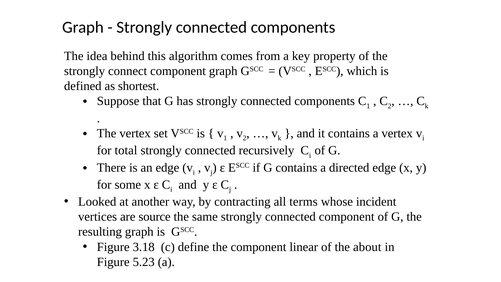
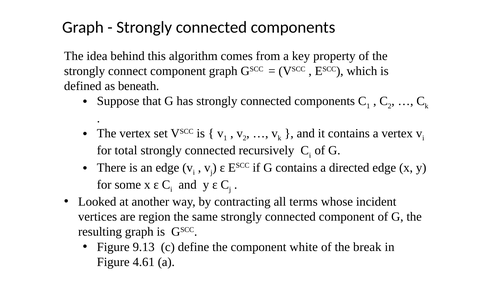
shortest: shortest -> beneath (139, 86)
source: source -> region (155, 217)
3.18: 3.18 -> 9.13 (144, 247)
linear: linear -> white (304, 247)
about: about -> break (367, 247)
5.23: 5.23 -> 4.61 (144, 262)
